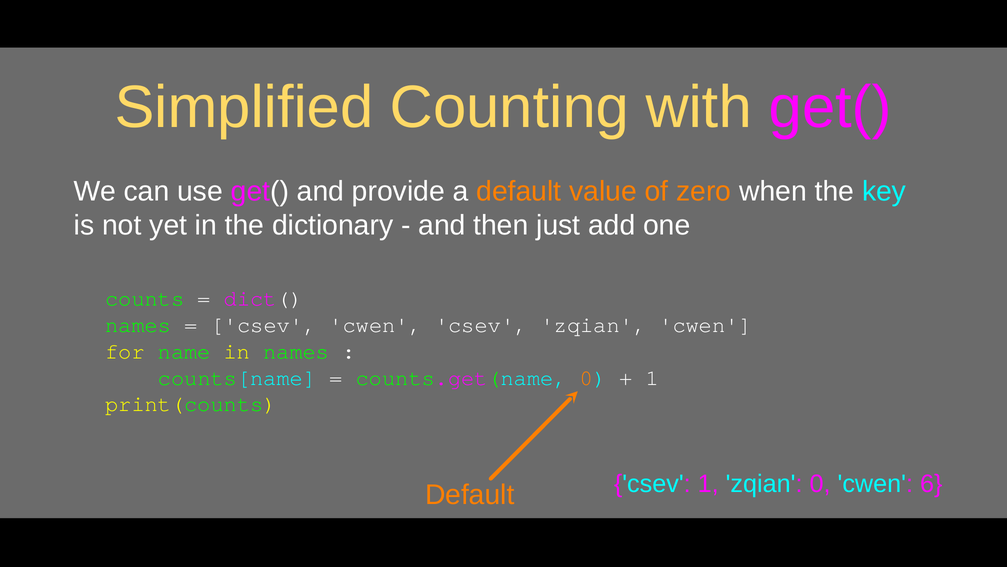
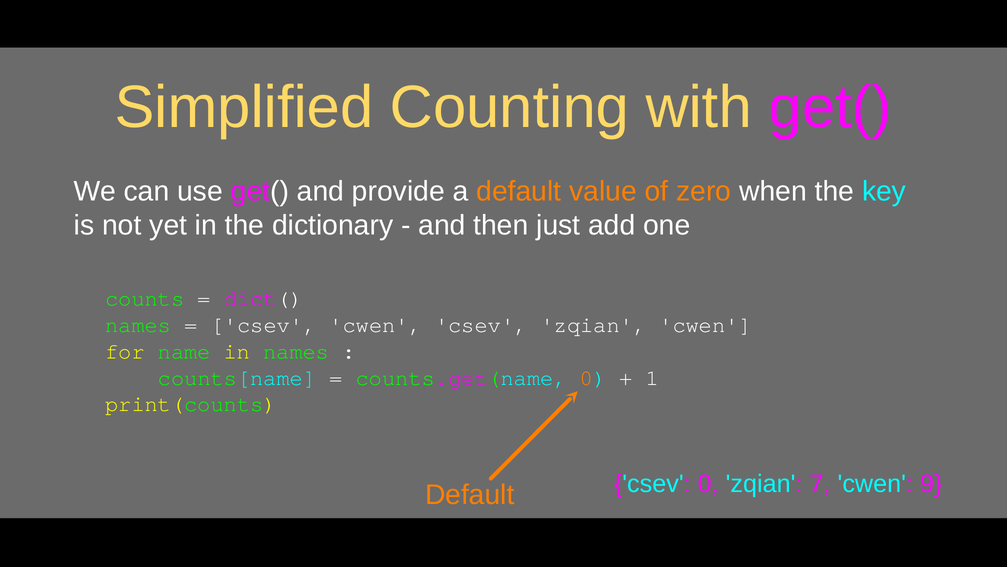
csev 1: 1 -> 0 (708, 483)
zqian 0: 0 -> 7 (820, 483)
6: 6 -> 9 (931, 483)
